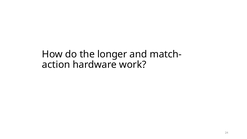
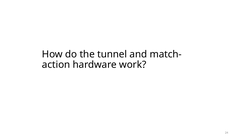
longer: longer -> tunnel (112, 54)
